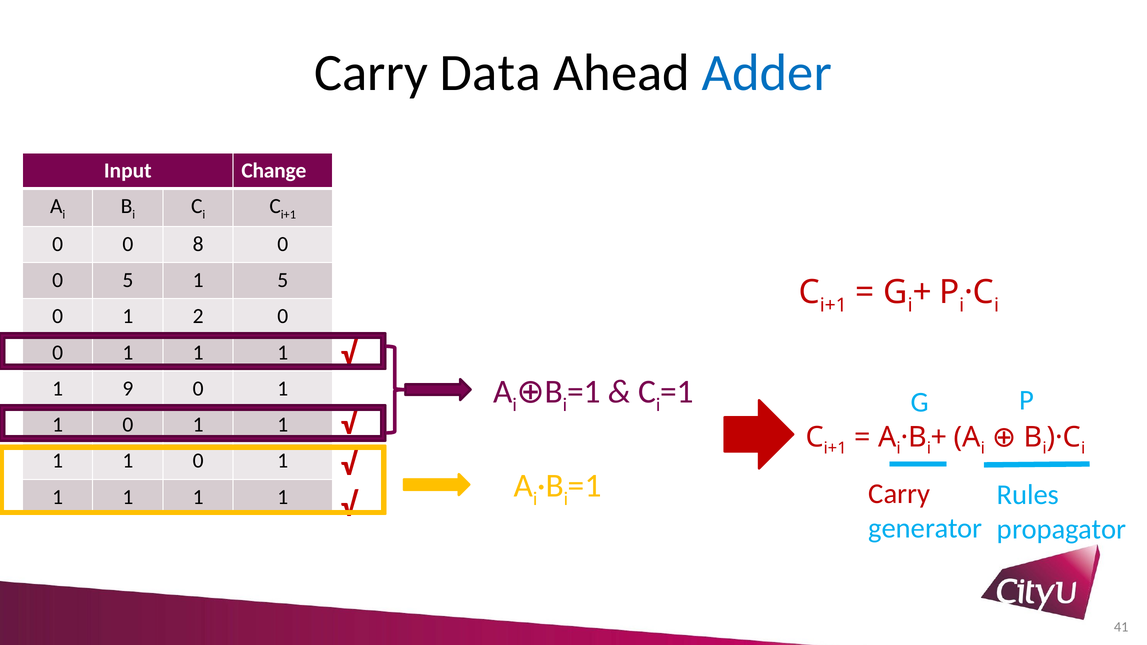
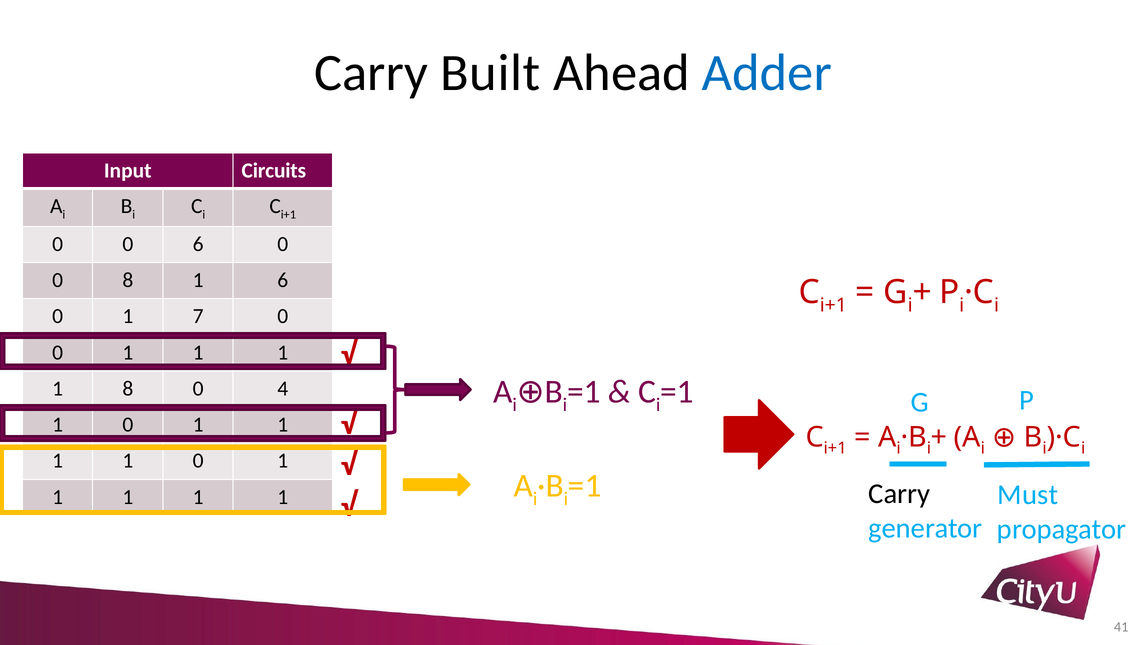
Data: Data -> Built (490, 73)
Change: Change -> Circuits (274, 171)
0 8: 8 -> 6 (198, 244)
0 5: 5 -> 8 (128, 280)
1 5: 5 -> 6 (283, 280)
2: 2 -> 7 (198, 316)
1 9: 9 -> 8 (128, 389)
1: 1 -> 4 (283, 389)
Carry colour: red -> black (899, 494)
Rules: Rules -> Must (1028, 495)
